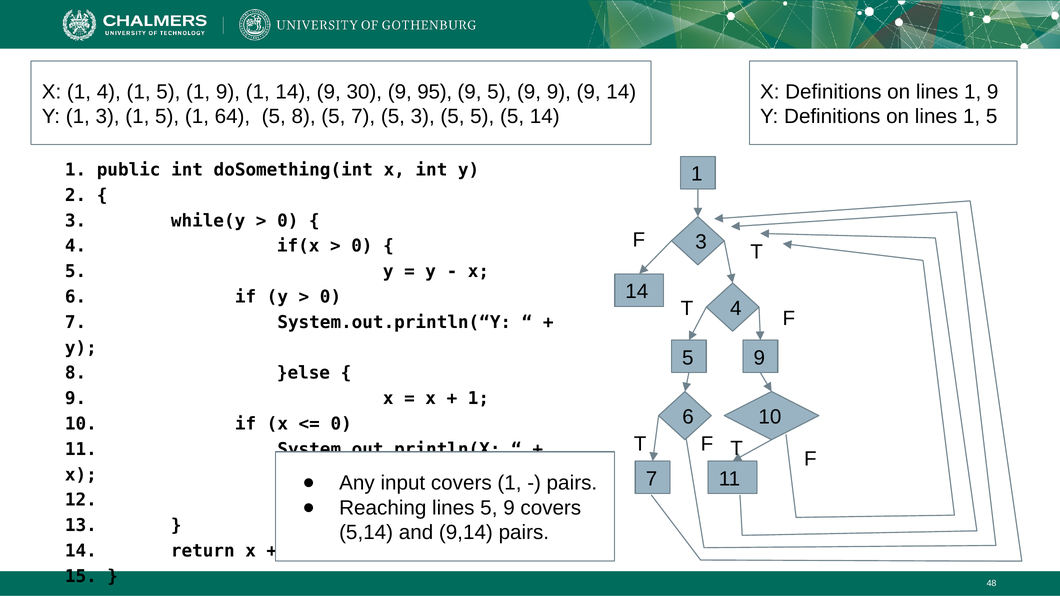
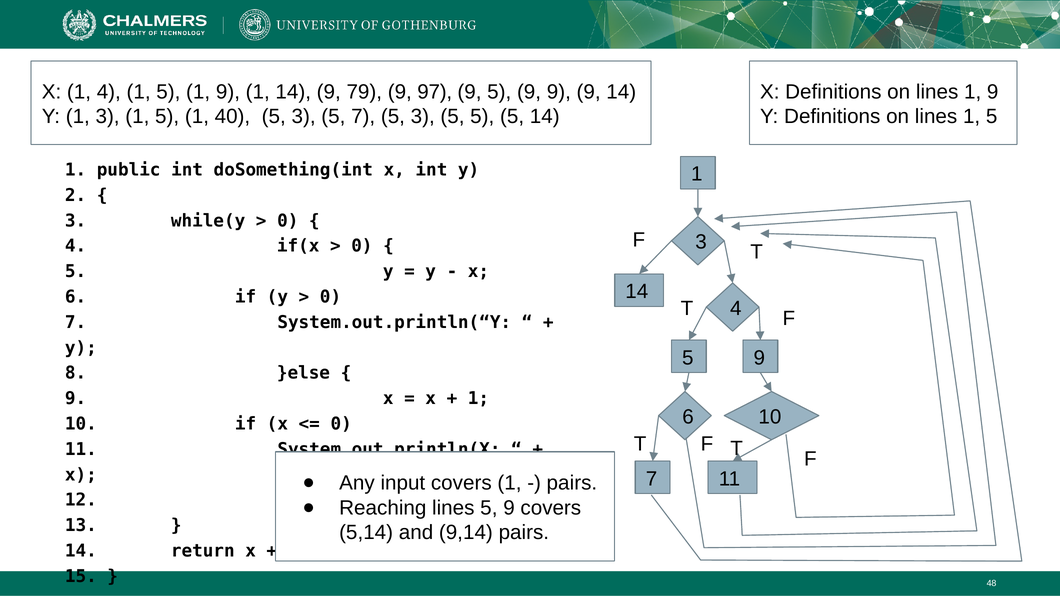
30: 30 -> 79 (364, 92)
95: 95 -> 97 (435, 92)
64: 64 -> 40 (232, 117)
8: 8 -> 3 (304, 117)
